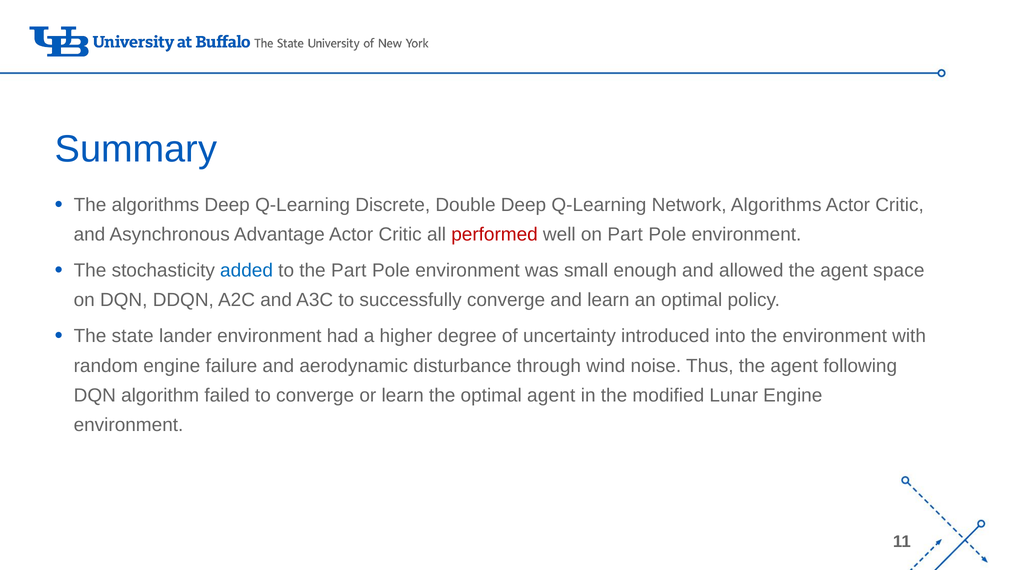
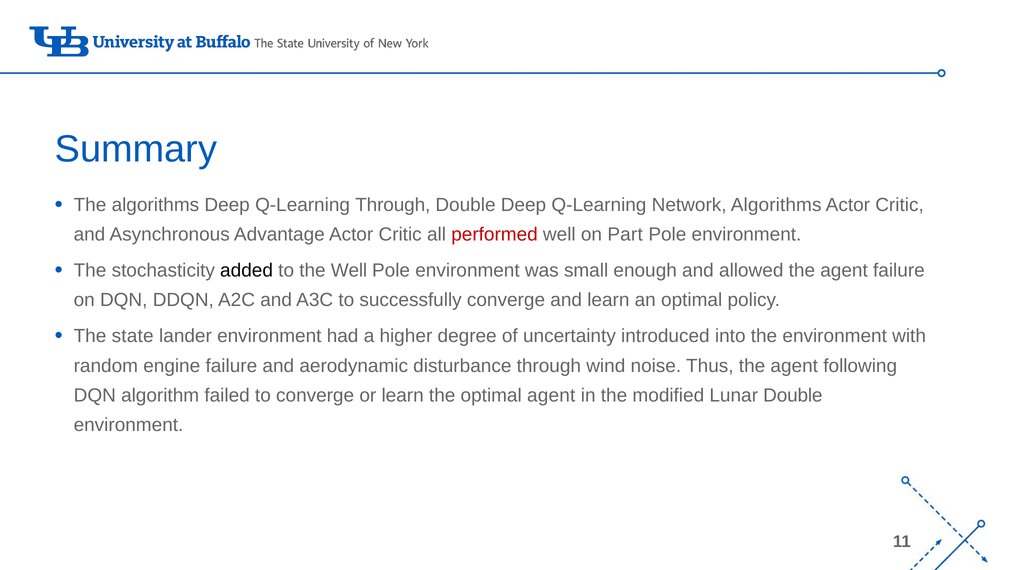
Q-Learning Discrete: Discrete -> Through (393, 205)
added colour: blue -> black (247, 270)
the Part: Part -> Well (349, 270)
agent space: space -> failure (899, 270)
Lunar Engine: Engine -> Double (793, 395)
